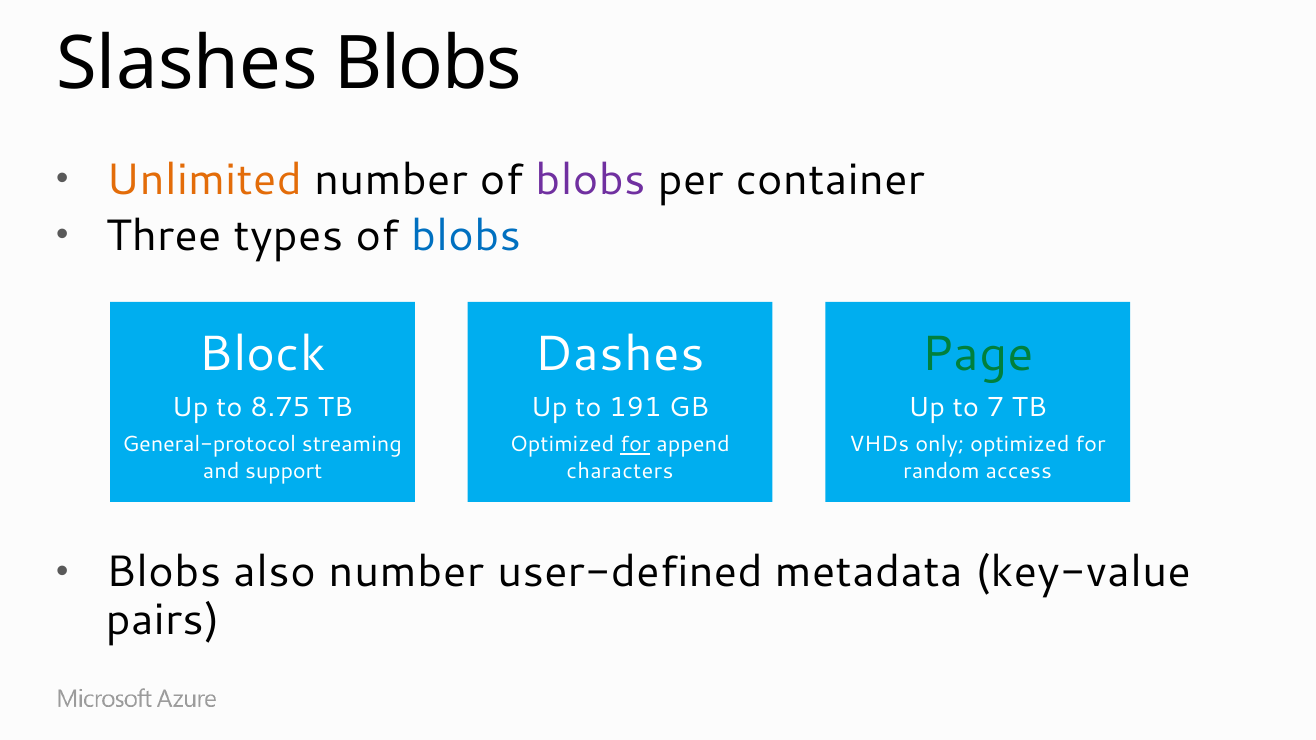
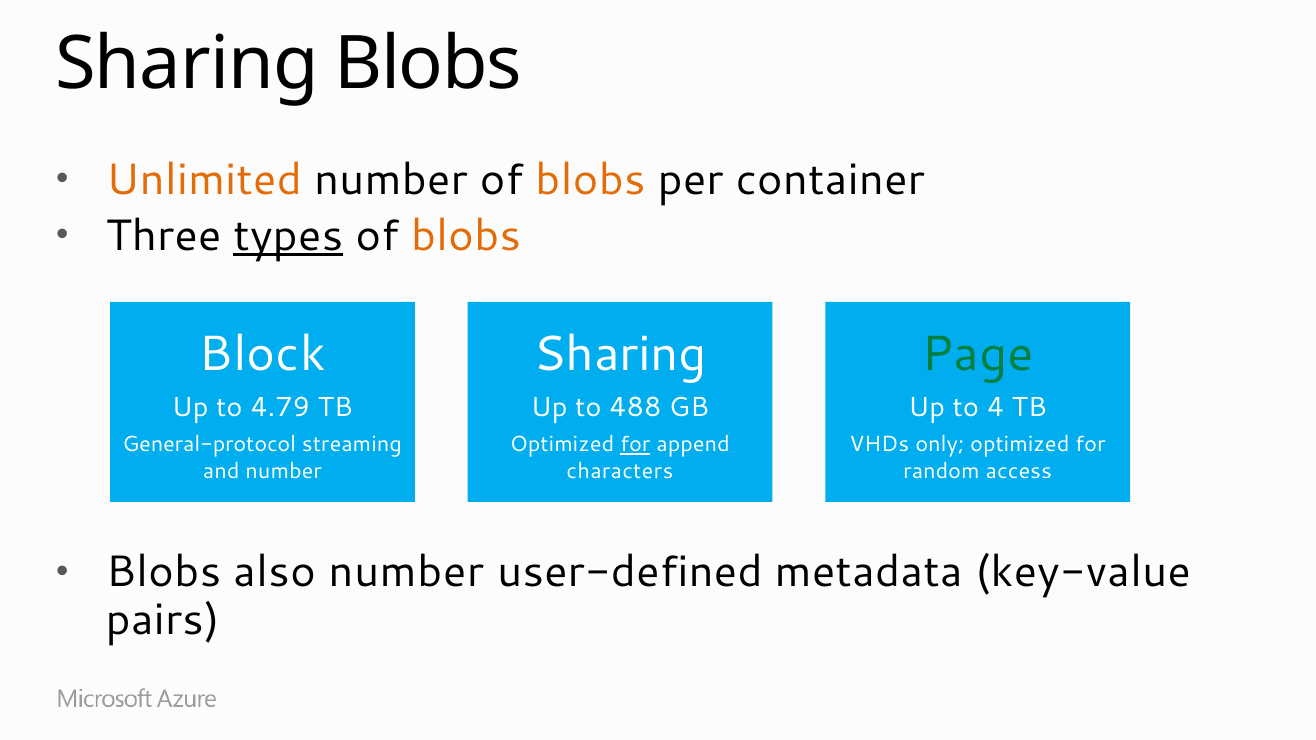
Slashes: Slashes -> Sharing (187, 64)
blobs colour: purple -> orange (590, 180)
types underline: none -> present (288, 236)
blobs colour: blue -> orange (466, 236)
Dashes: Dashes -> Sharing (620, 354)
8.75: 8.75 -> 4.79 (280, 407)
191: 191 -> 488 (635, 407)
7: 7 -> 4 (995, 407)
and support: support -> number (284, 471)
